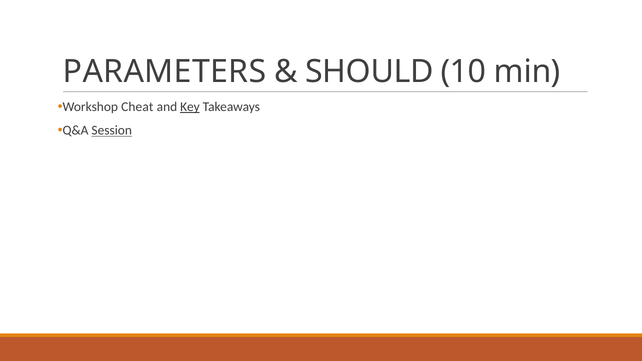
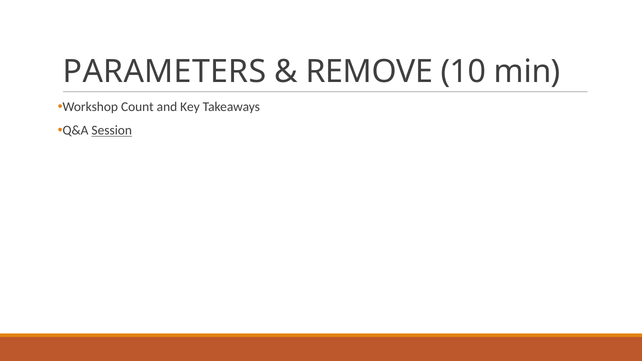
SHOULD: SHOULD -> REMOVE (369, 72)
Cheat: Cheat -> Count (137, 107)
Key underline: present -> none (190, 107)
